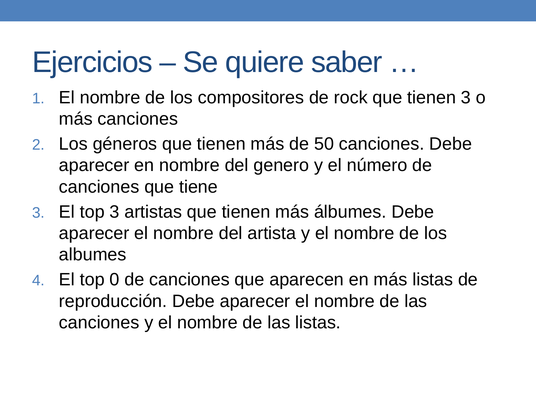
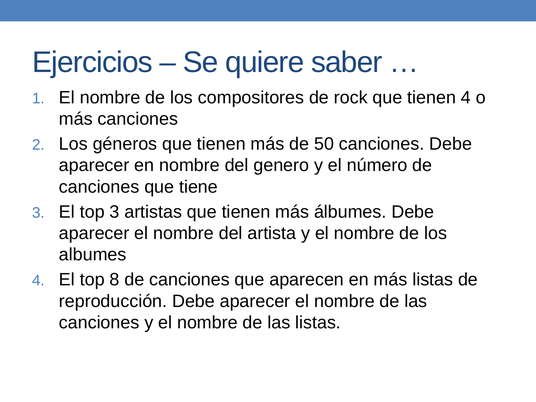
tienen 3: 3 -> 4 (466, 97)
0: 0 -> 8 (114, 280)
